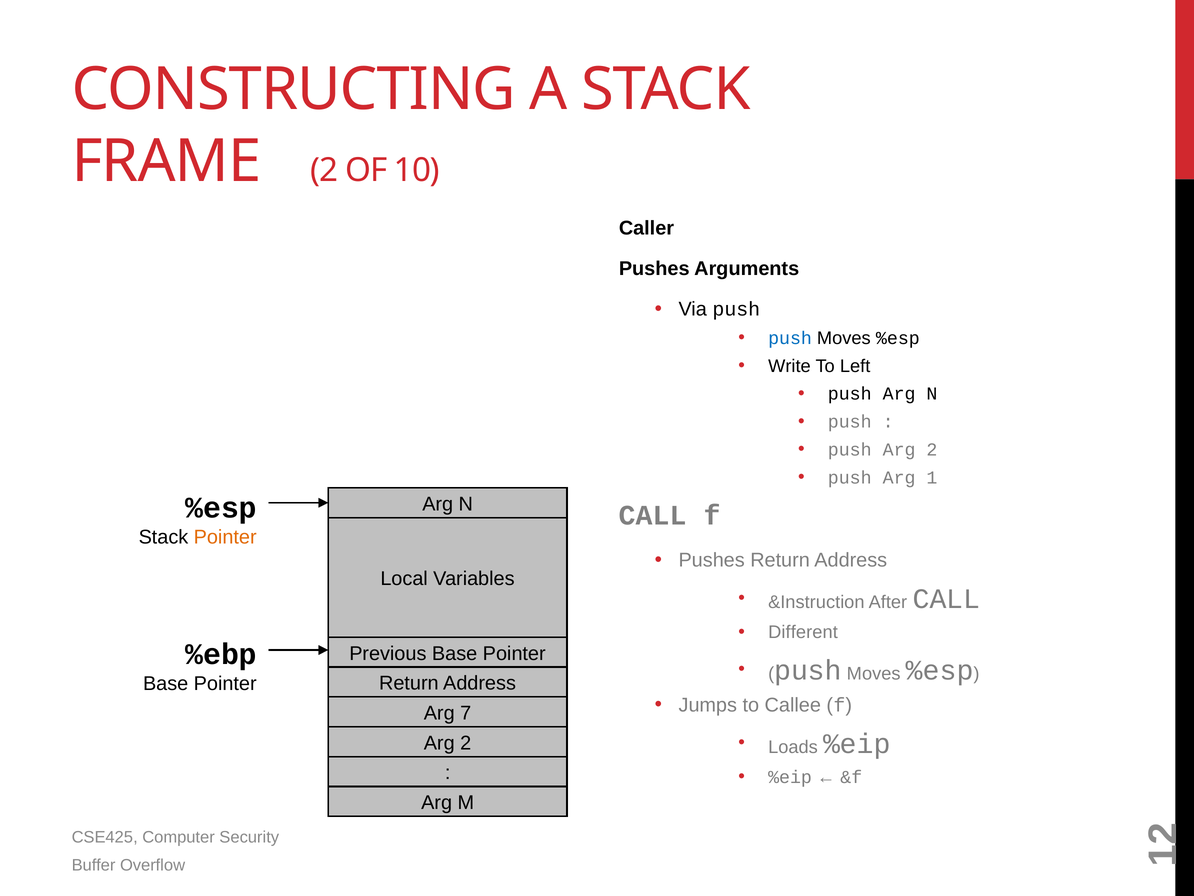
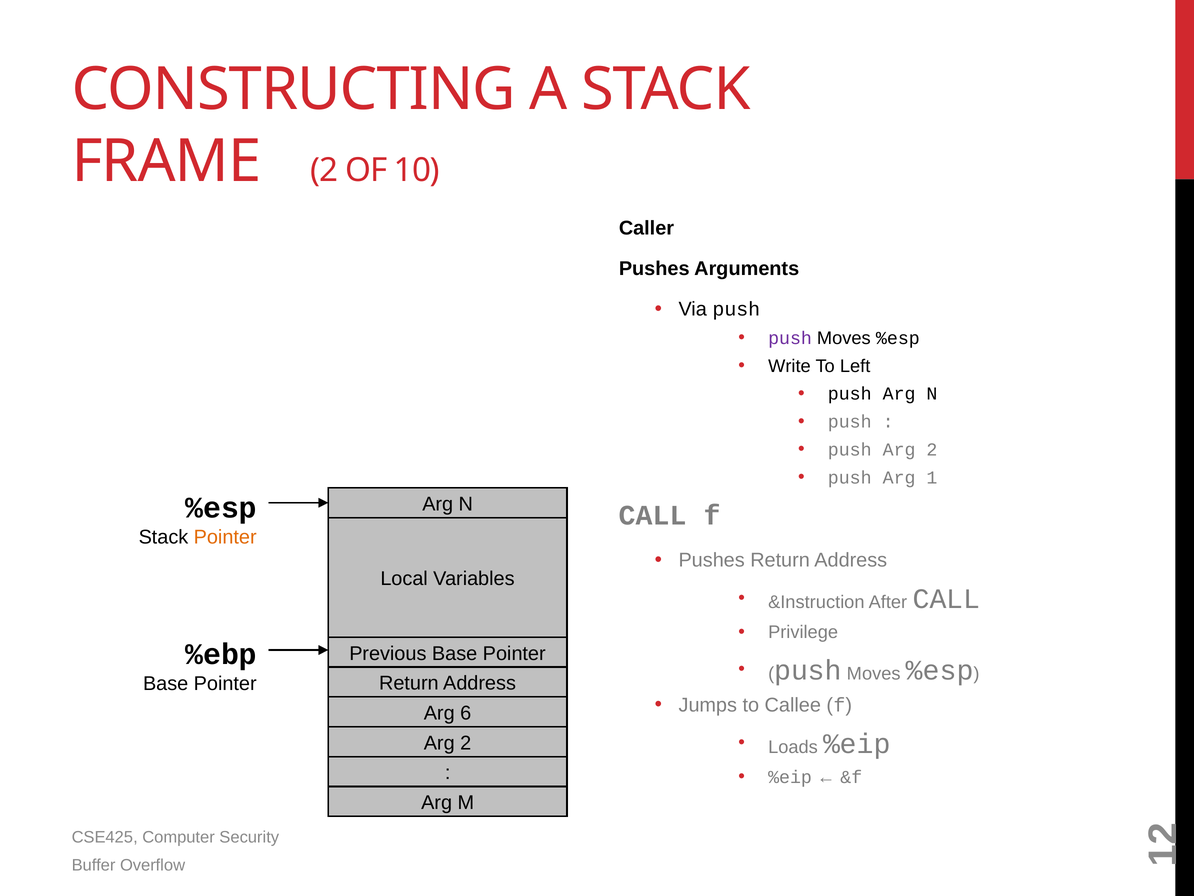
push colour: blue -> purple (790, 338)
Different: Different -> Privilege (803, 632)
7: 7 -> 6 (466, 713)
